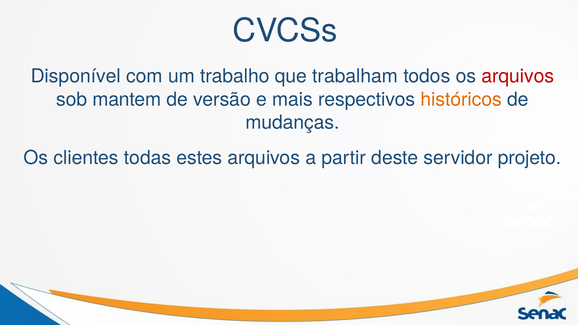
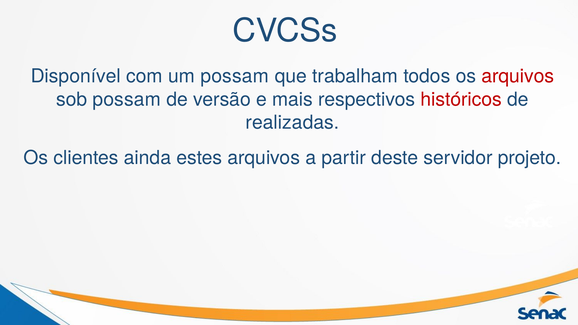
um trabalho: trabalho -> possam (235, 76)
sob mantem: mantem -> possam (127, 99)
históricos colour: orange -> red (461, 99)
mudanças: mudanças -> realizadas (292, 123)
todas: todas -> ainda (147, 158)
